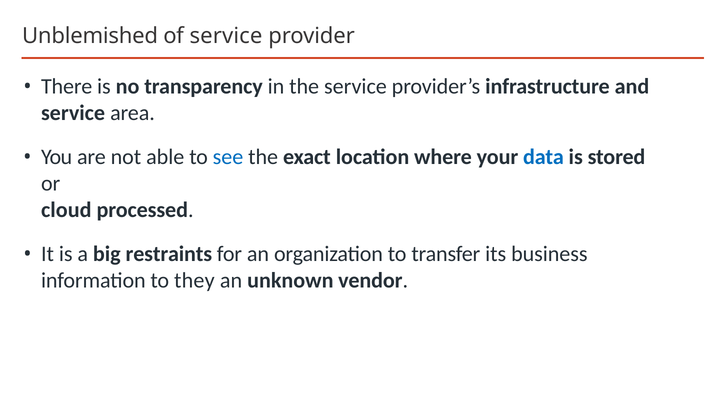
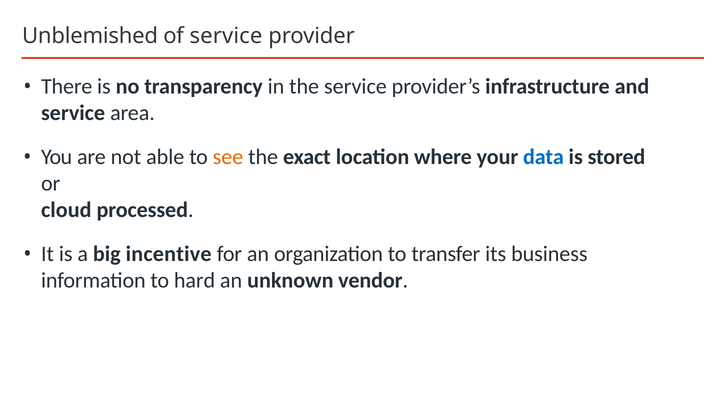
see colour: blue -> orange (228, 157)
restraints: restraints -> incentive (169, 254)
they: they -> hard (195, 280)
